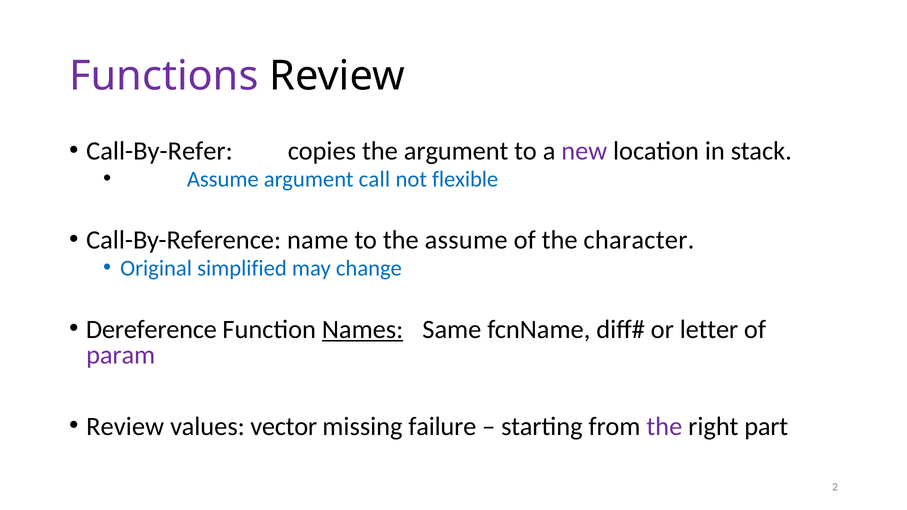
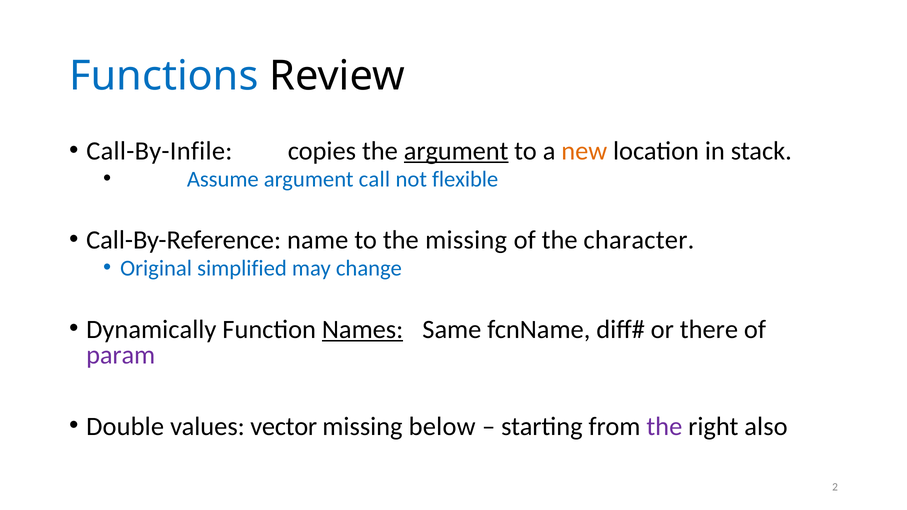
Functions colour: purple -> blue (164, 76)
Call-By-Refer: Call-By-Refer -> Call-By-Infile (159, 151)
argument underline: none -> present (456, 151)
new colour: purple -> orange (584, 151)
the assume: assume -> missing (466, 240)
Dereference: Dereference -> Dynamically (151, 329)
letter: letter -> there (709, 329)
Review: Review -> Double (125, 427)
failure: failure -> below (442, 427)
part: part -> also (766, 427)
